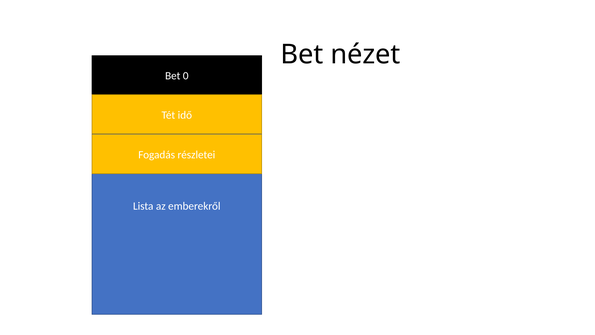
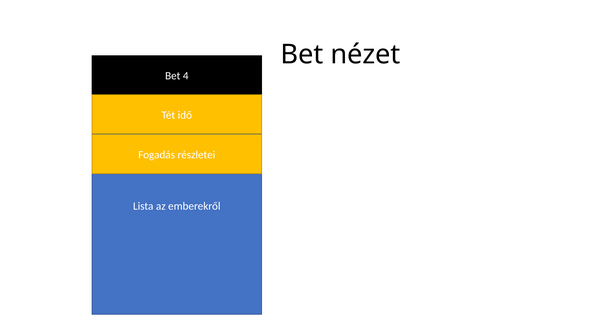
0: 0 -> 4 (186, 76)
